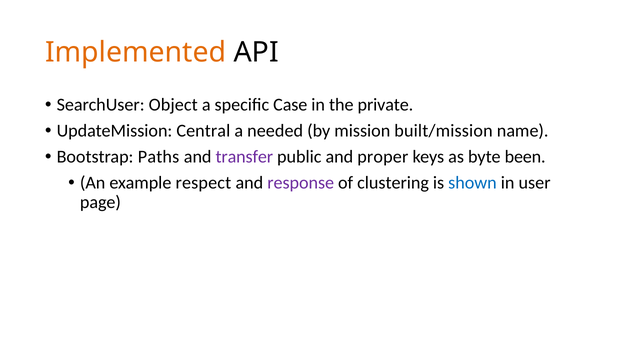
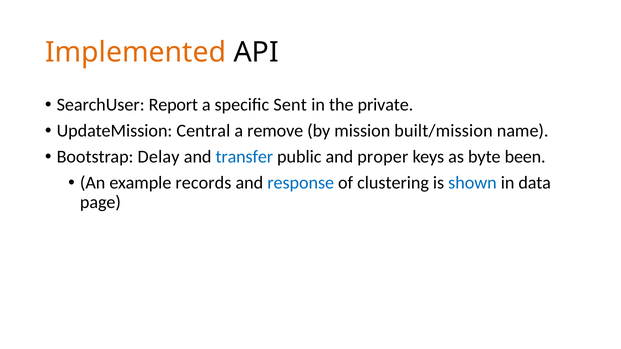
Object: Object -> Report (173, 105)
Case: Case -> Sent (290, 105)
needed: needed -> remove (275, 131)
Paths: Paths -> Delay (159, 157)
transfer colour: purple -> blue (244, 157)
respect: respect -> records (203, 183)
response colour: purple -> blue (301, 183)
user: user -> data (535, 183)
